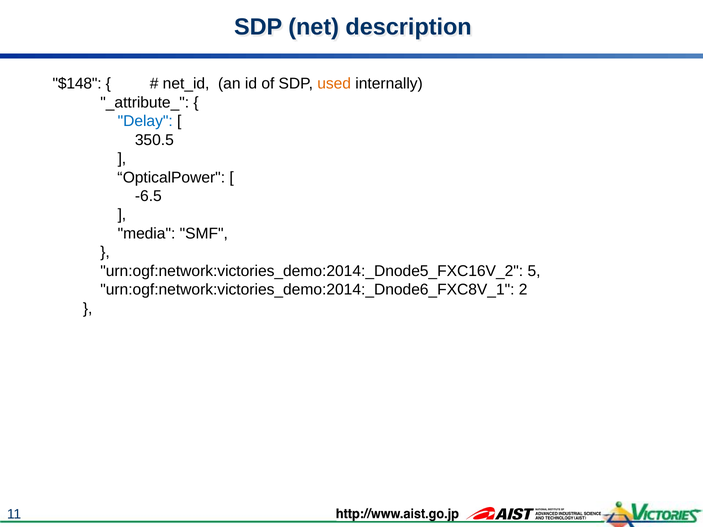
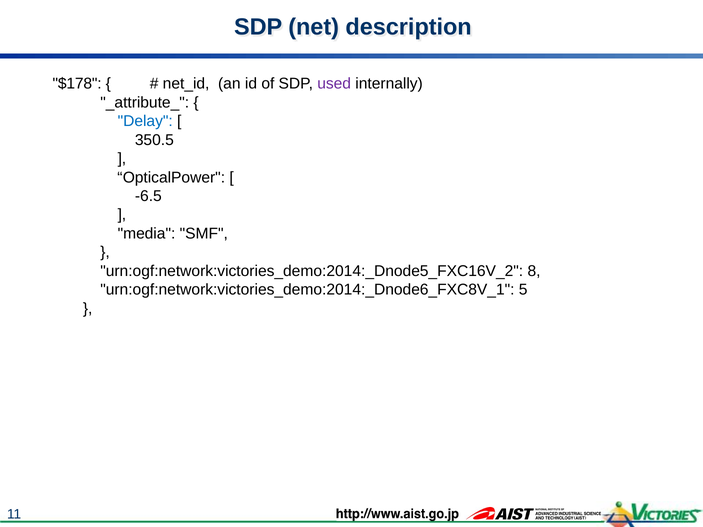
$148: $148 -> $178 (77, 84)
used colour: orange -> purple (334, 84)
5: 5 -> 8 (534, 271)
2: 2 -> 5 (523, 290)
